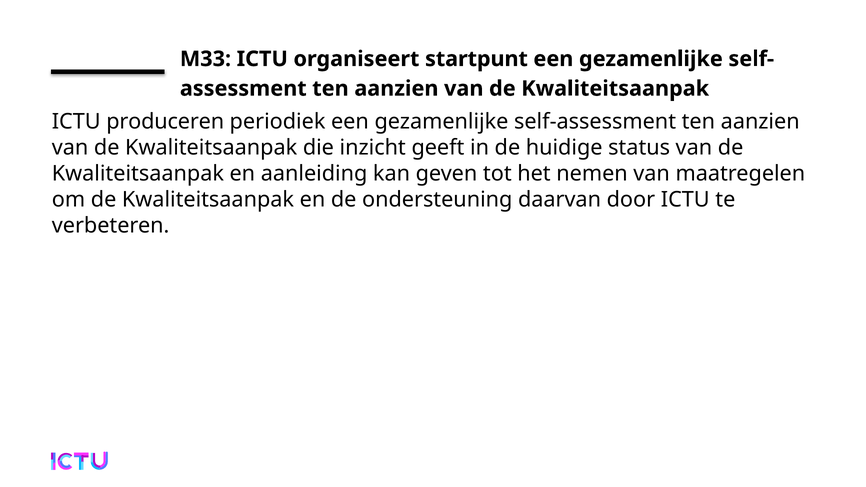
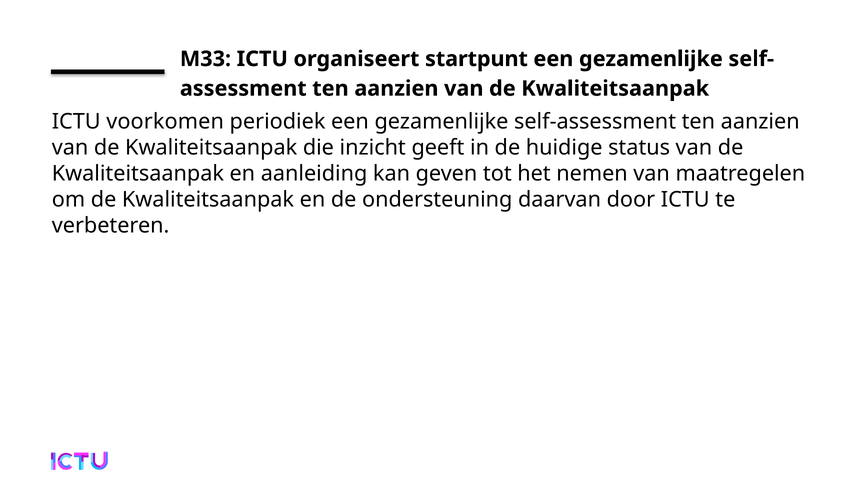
produceren: produceren -> voorkomen (165, 122)
